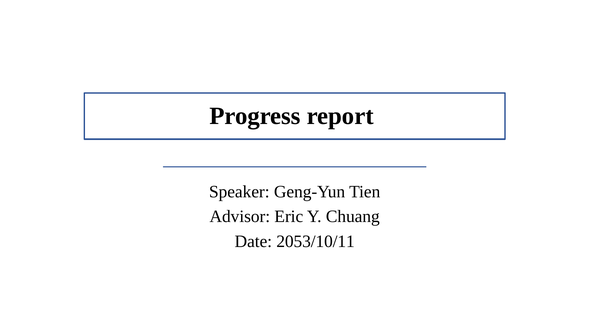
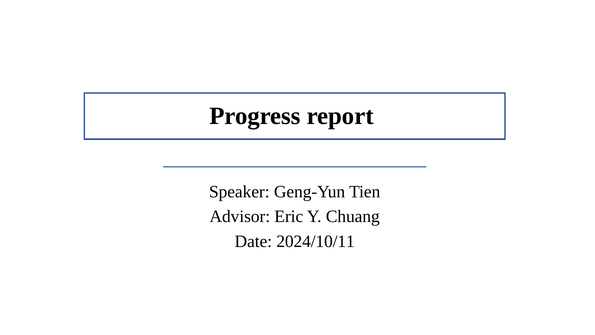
2053/10/11: 2053/10/11 -> 2024/10/11 (316, 241)
